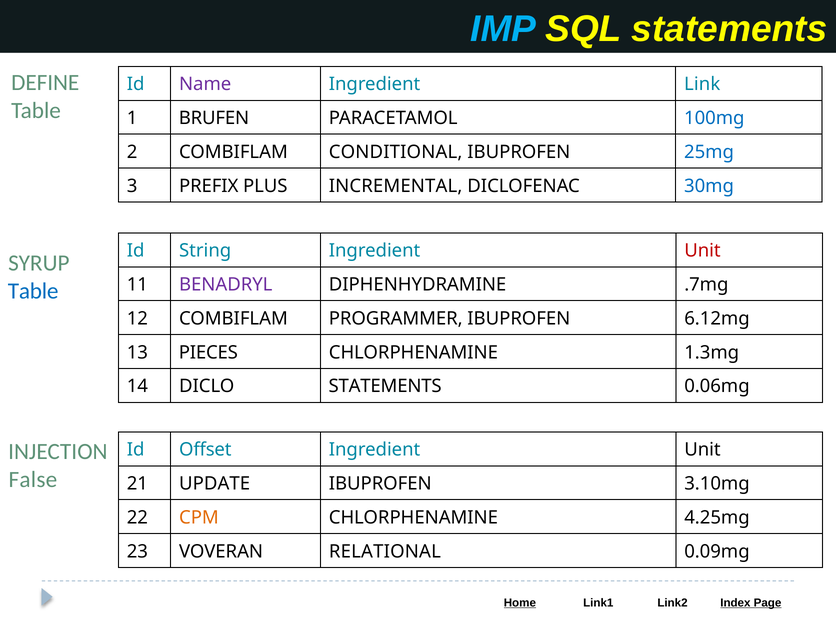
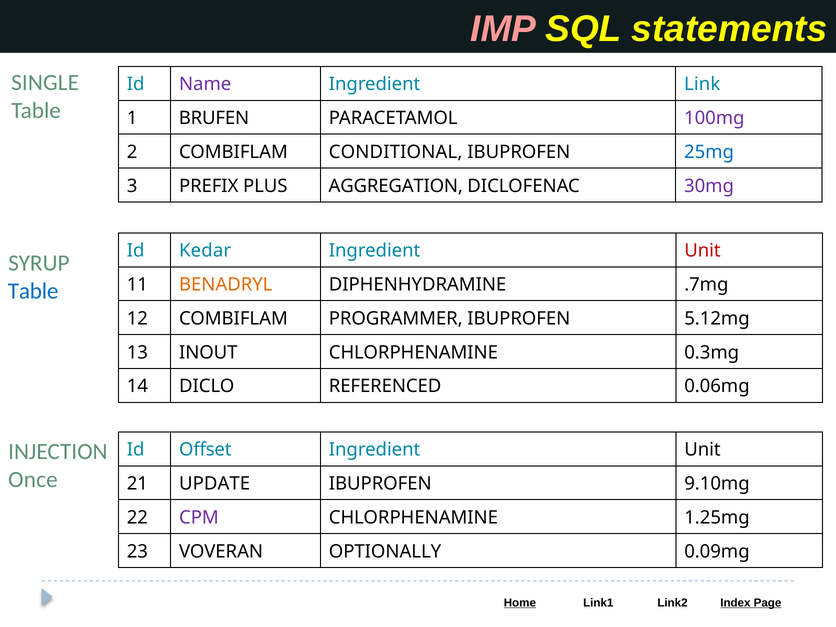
IMP colour: light blue -> pink (503, 29)
DEFINE: DEFINE -> SINGLE (45, 83)
100mg colour: blue -> purple (714, 118)
INCREMENTAL: INCREMENTAL -> AGGREGATION (396, 186)
30mg colour: blue -> purple (709, 186)
String: String -> Kedar (205, 251)
BENADRYL colour: purple -> orange (226, 285)
6.12mg: 6.12mg -> 5.12mg (717, 319)
PIECES: PIECES -> INOUT (208, 352)
1.3mg: 1.3mg -> 0.3mg (712, 352)
DICLO STATEMENTS: STATEMENTS -> REFERENCED (385, 386)
False: False -> Once (33, 479)
3.10mg: 3.10mg -> 9.10mg (717, 484)
CPM colour: orange -> purple (199, 518)
4.25mg: 4.25mg -> 1.25mg (717, 518)
RELATIONAL: RELATIONAL -> OPTIONALLY (385, 551)
